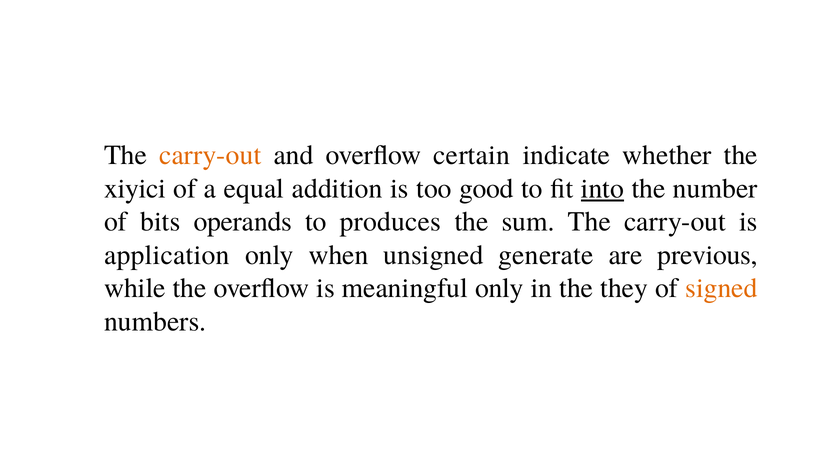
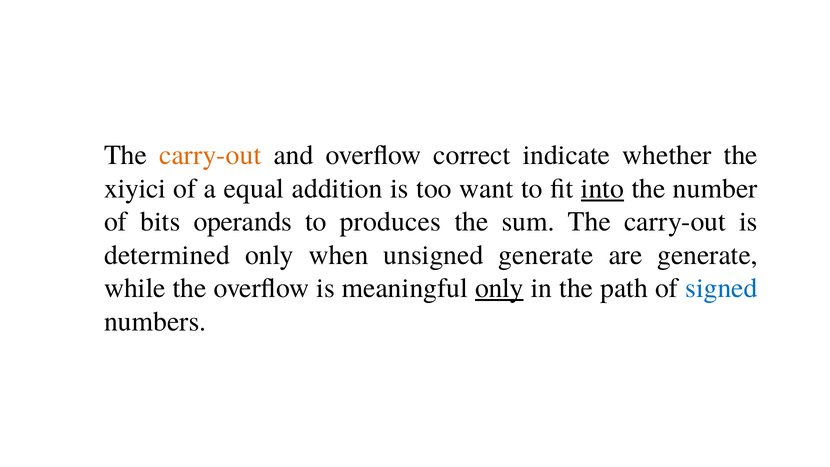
certain: certain -> correct (472, 155)
good: good -> want (486, 188)
application: application -> determined (167, 255)
are previous: previous -> generate (708, 255)
only underline: none -> present (499, 288)
they: they -> path (624, 288)
signed colour: orange -> blue (721, 288)
